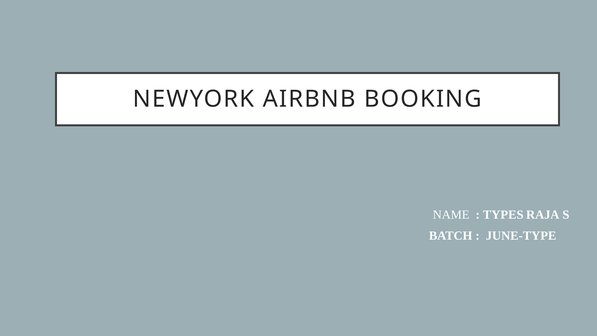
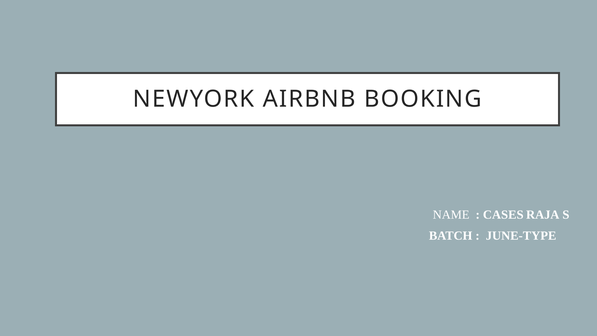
TYPES: TYPES -> CASES (503, 214)
